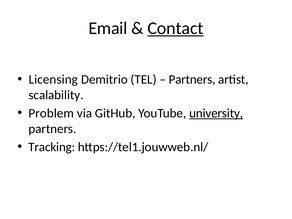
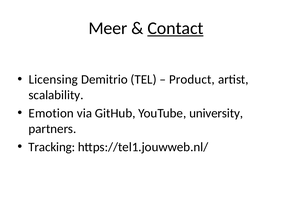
Email: Email -> Meer (108, 28)
Partners: Partners -> Product (192, 79)
Problem: Problem -> Emotion (51, 113)
university underline: present -> none (216, 113)
